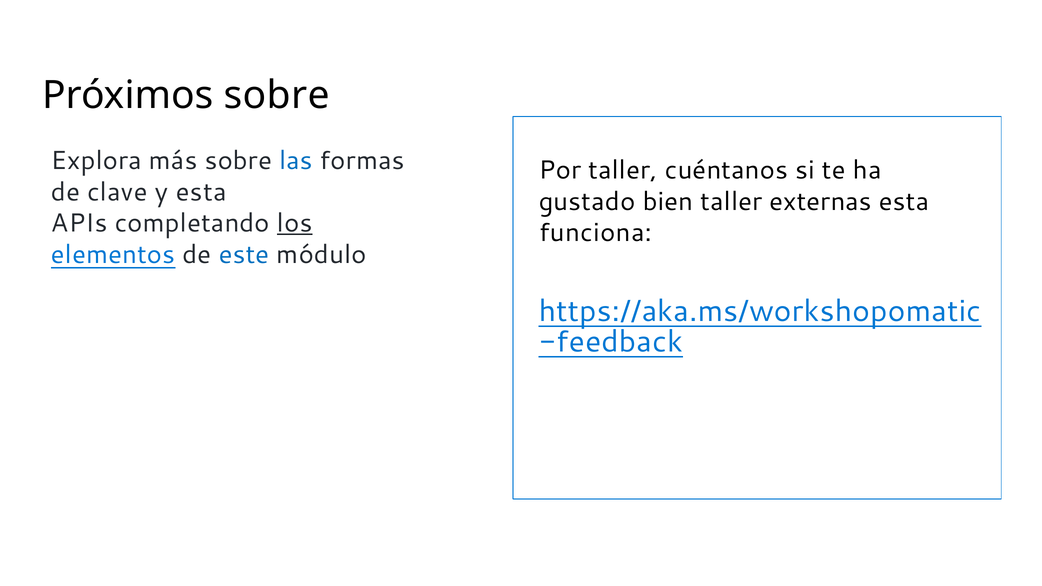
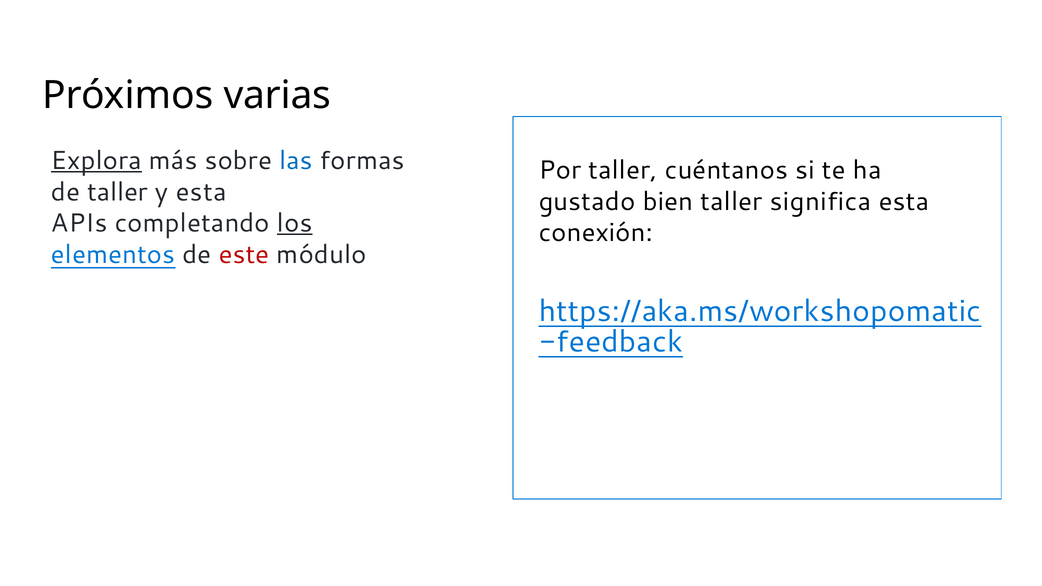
Próximos sobre: sobre -> varias (277, 95)
Explora underline: none -> present (96, 161)
de clave: clave -> taller (118, 192)
externas: externas -> significa (820, 202)
funciona: funciona -> conexión (596, 233)
este colour: blue -> red (244, 254)
